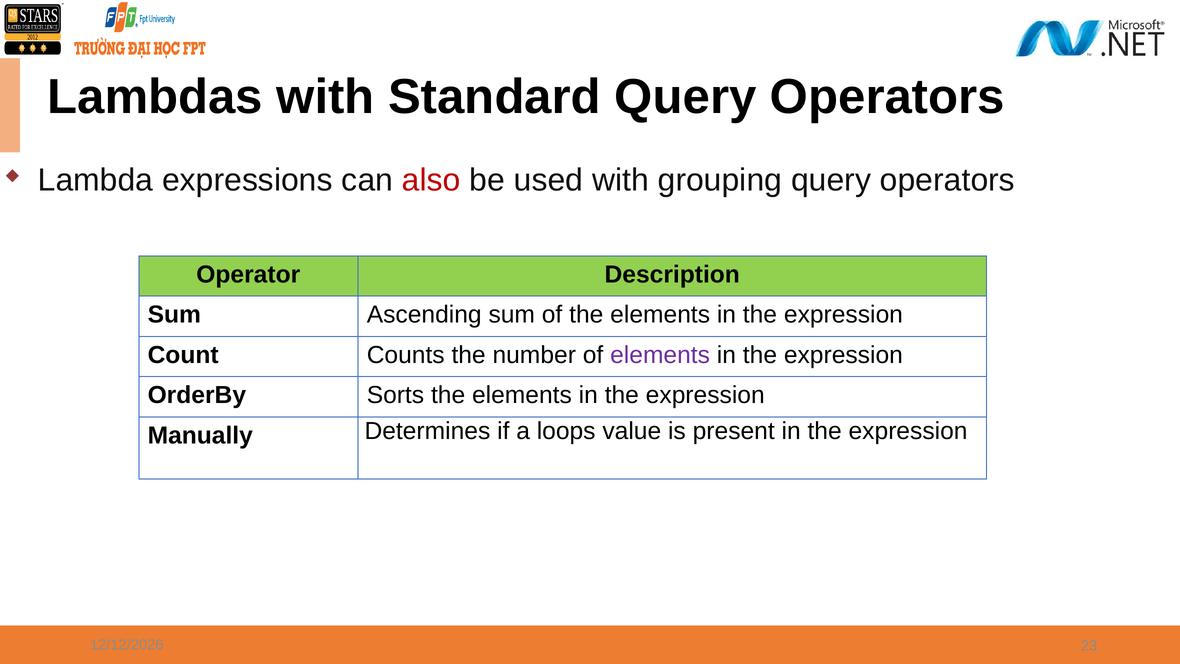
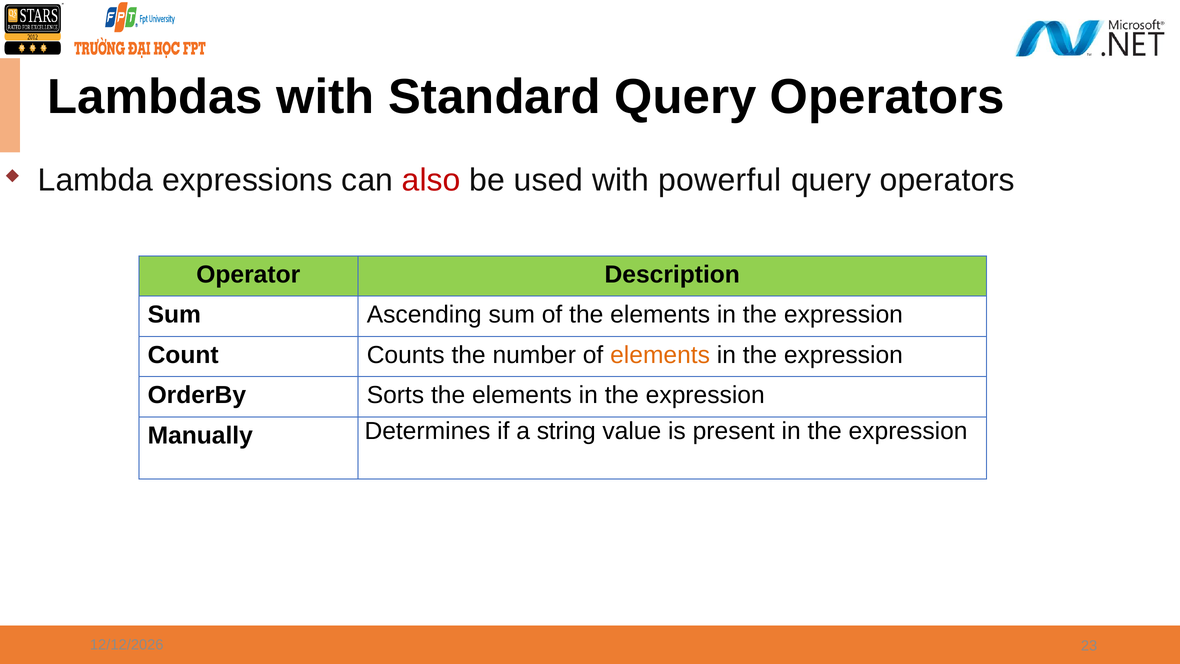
grouping: grouping -> powerful (720, 180)
elements colour: purple -> orange (660, 355)
loops: loops -> string (566, 431)
